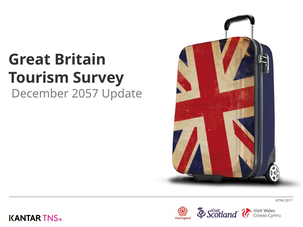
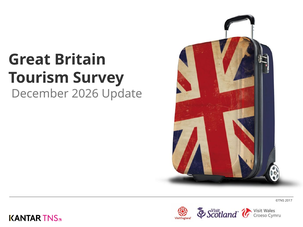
2057: 2057 -> 2026 (85, 94)
